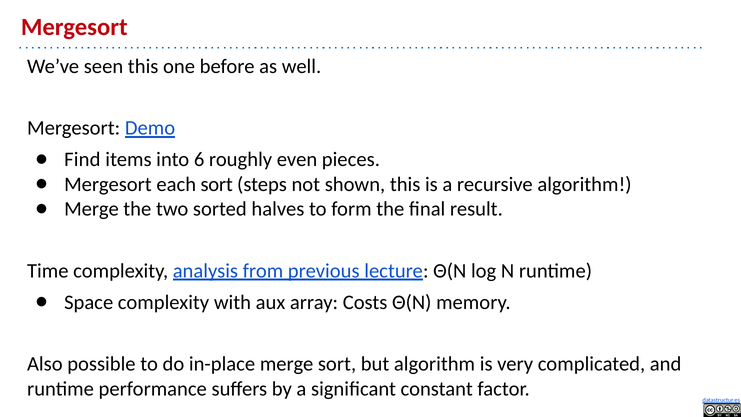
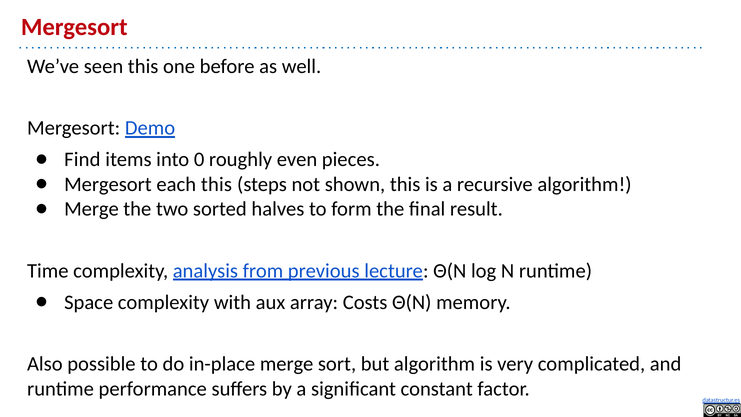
6: 6 -> 0 (199, 159)
each sort: sort -> this (216, 184)
